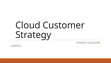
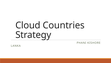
Customer: Customer -> Countries (64, 25)
